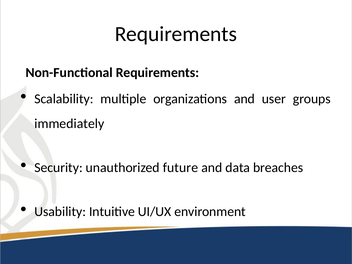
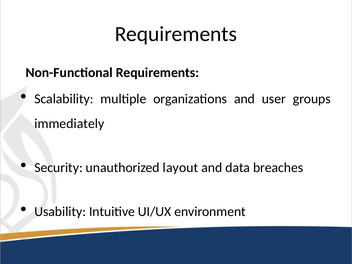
future: future -> layout (180, 168)
